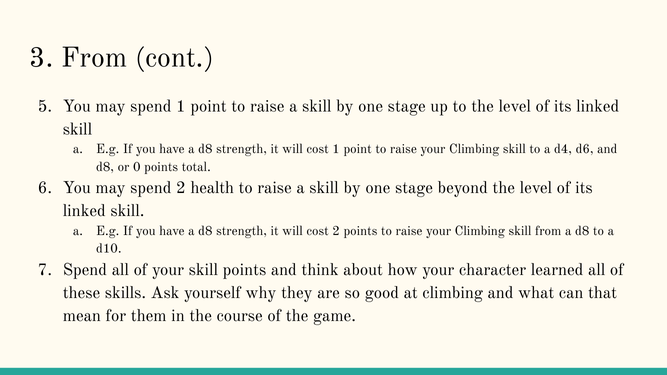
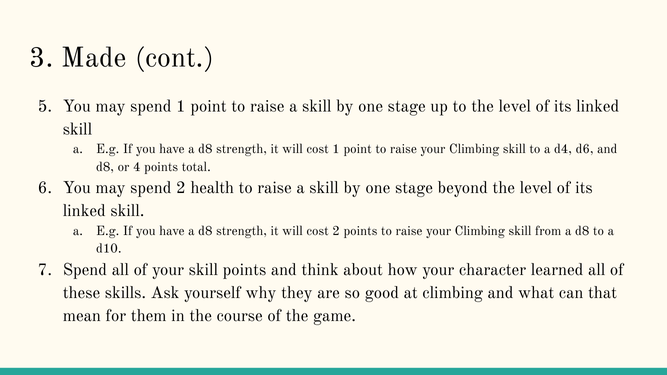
3 From: From -> Made (94, 58)
0: 0 -> 4 (137, 167)
